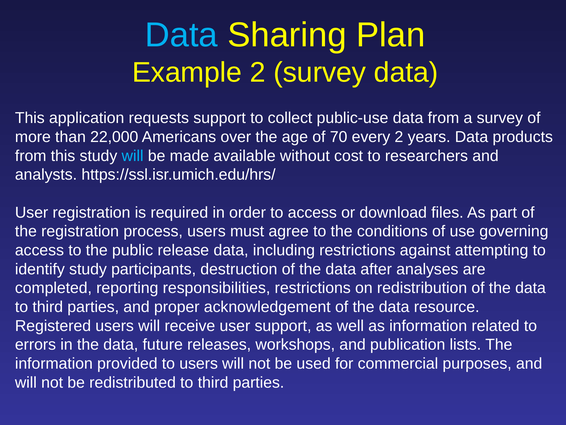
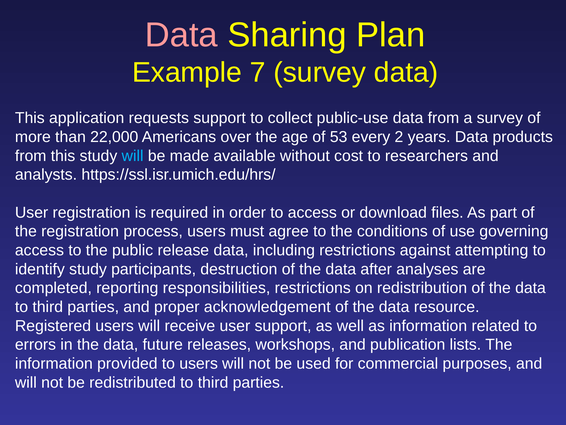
Data colour: light blue -> pink (181, 35)
Example 2: 2 -> 7 (258, 72)
70: 70 -> 53 (339, 137)
